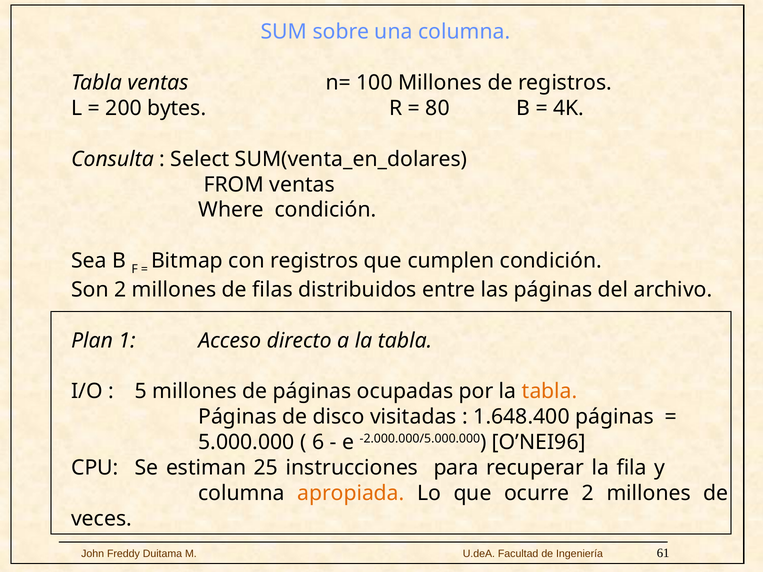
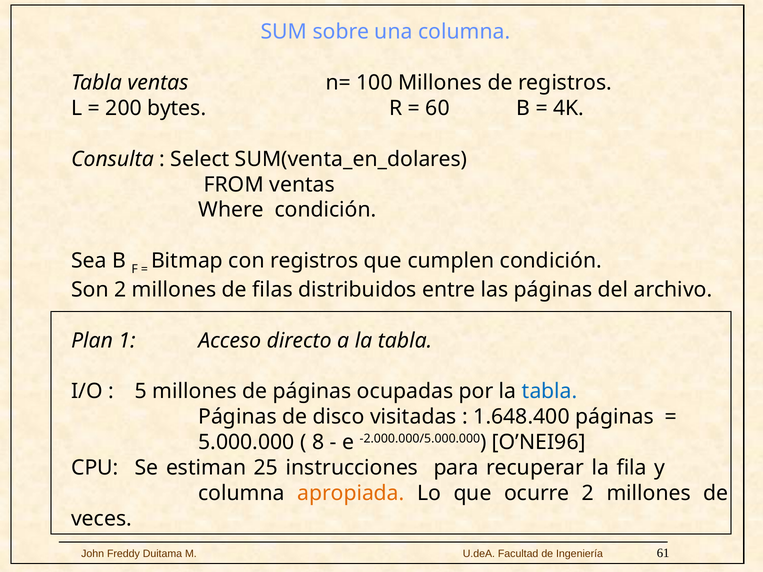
80: 80 -> 60 (438, 108)
tabla colour: orange -> blue (550, 392)
6: 6 -> 8 (318, 443)
